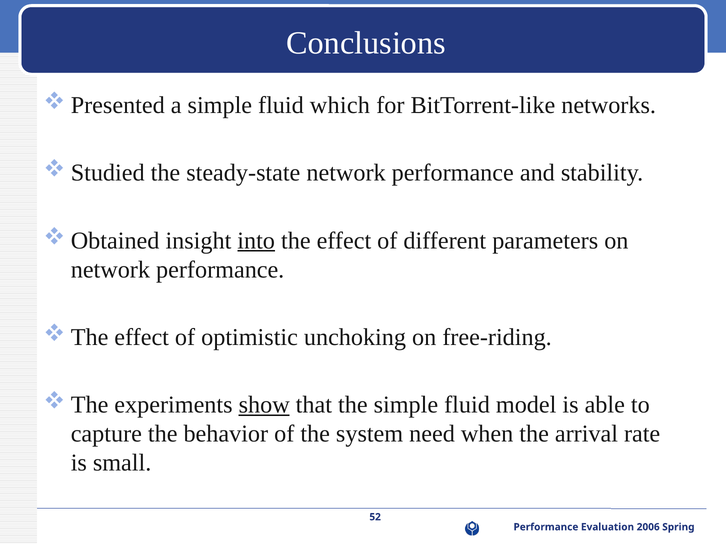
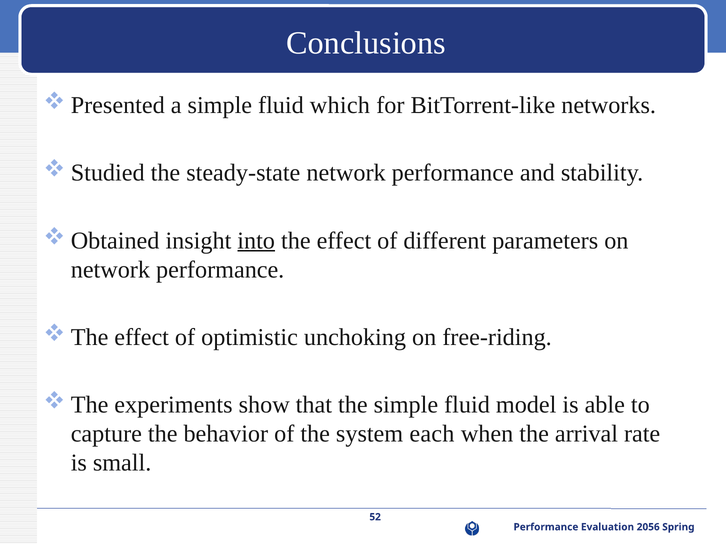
show underline: present -> none (264, 405)
need: need -> each (432, 434)
2006: 2006 -> 2056 (648, 527)
